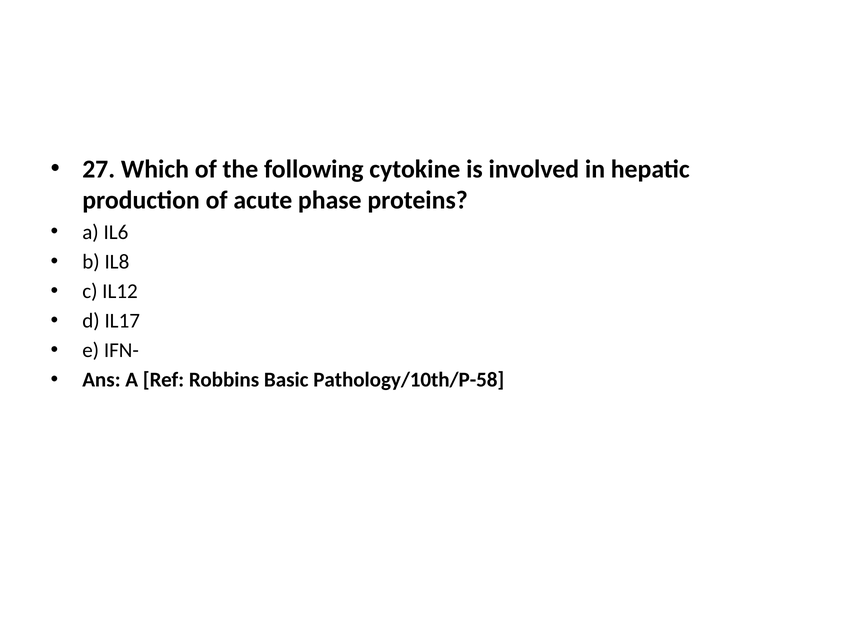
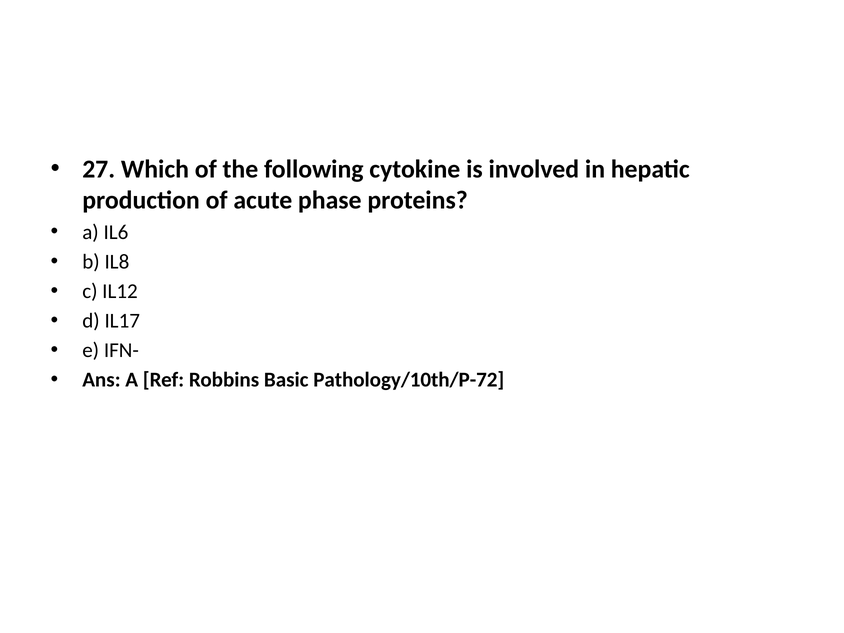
Pathology/10th/P-58: Pathology/10th/P-58 -> Pathology/10th/P-72 (409, 380)
